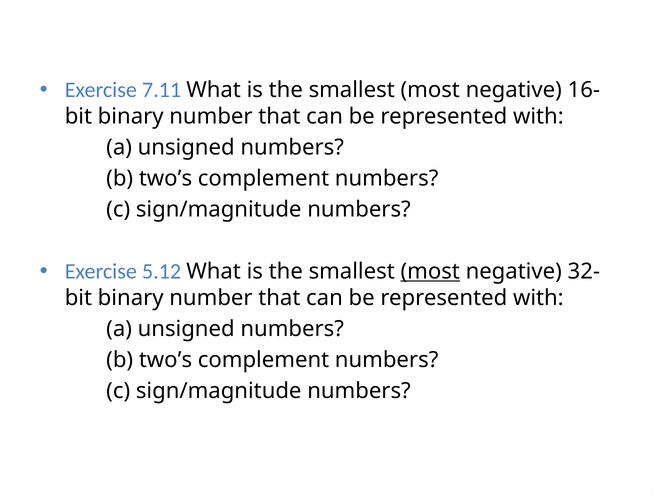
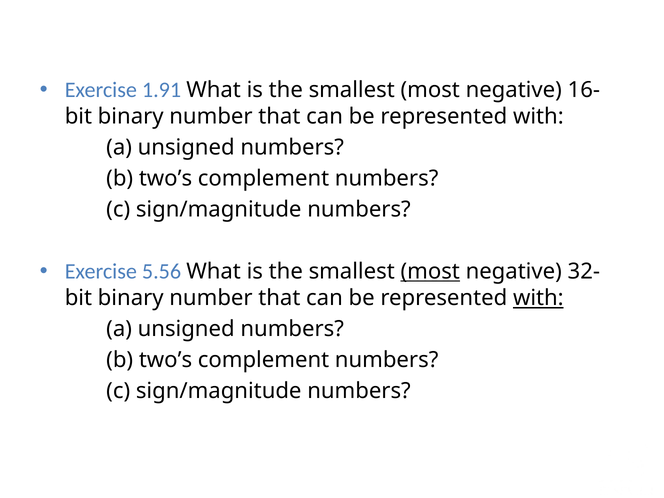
7.11: 7.11 -> 1.91 (162, 90)
5.12: 5.12 -> 5.56 (162, 272)
with underline: none -> present (538, 298)
